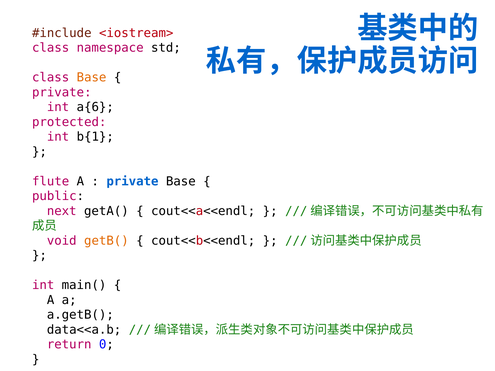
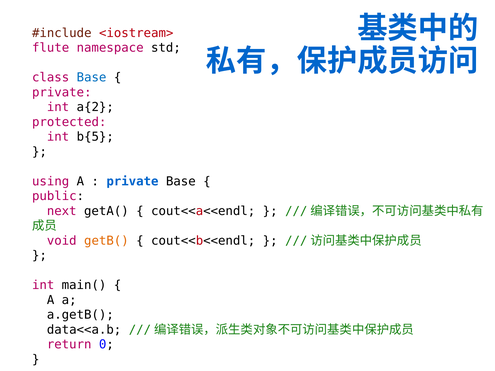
class: class -> flute (51, 48)
Base colour: orange -> blue (92, 78)
a{6: a{6 -> a{2 (95, 107)
b{1: b{1 -> b{5 (95, 137)
flute: flute -> using (51, 181)
